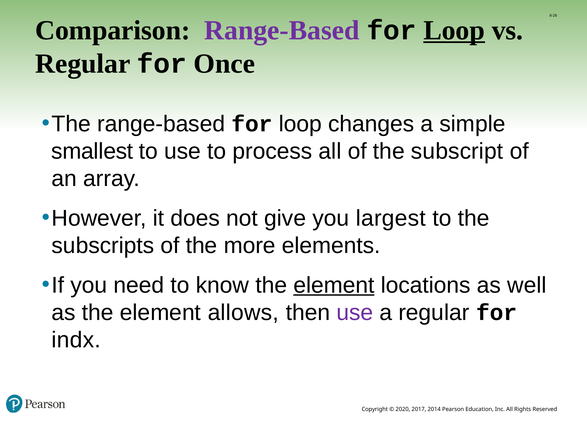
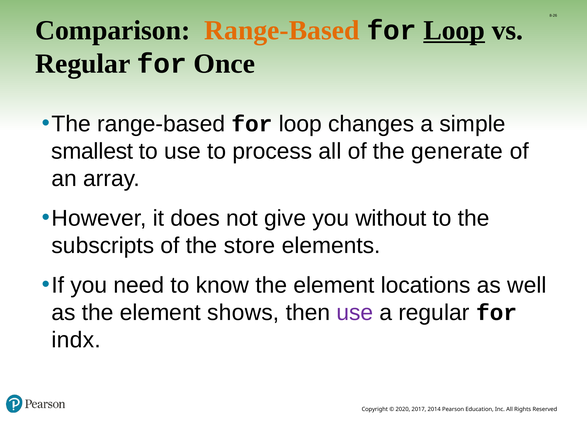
Range-Based colour: purple -> orange (282, 30)
subscript: subscript -> generate (457, 151)
largest: largest -> without (391, 218)
more: more -> store (250, 246)
element underline: present -> none (334, 285)
allows: allows -> shows (243, 313)
